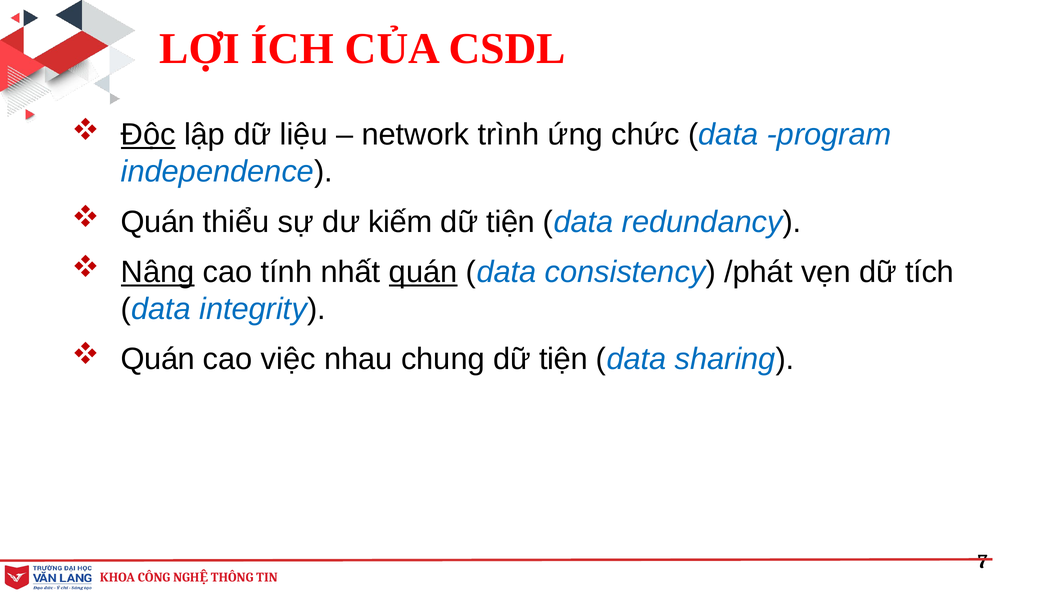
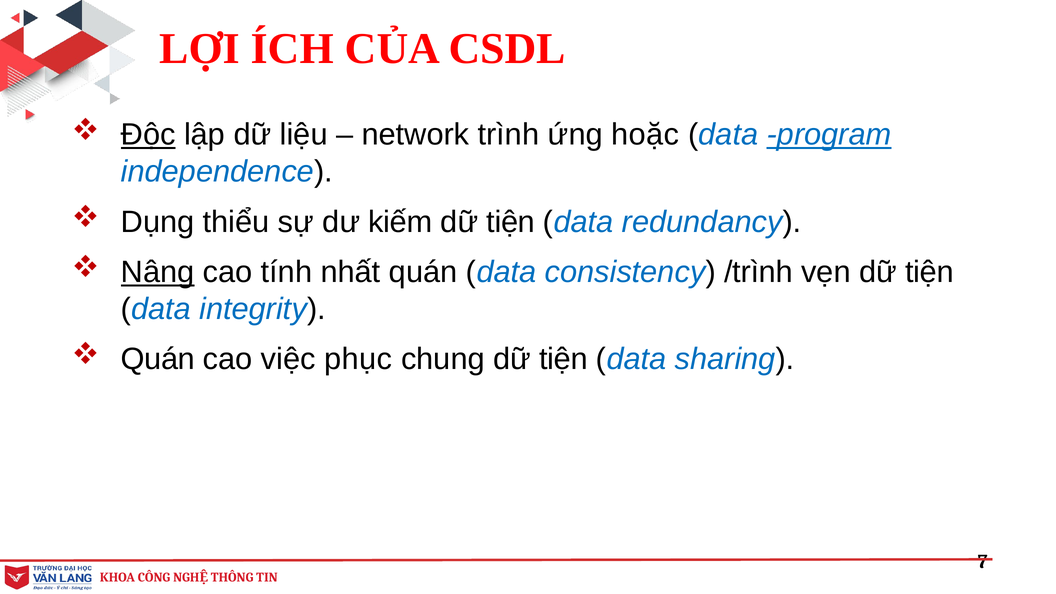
chức: chức -> hoặc (645, 135)
program underline: none -> present (829, 135)
Quán: Quán -> Dụng (158, 222)
quán underline: present -> none (423, 272)
/phát: /phát -> /trình (759, 272)
vẹn dữ tích: tích -> tiện (929, 272)
nhau: nhau -> phục (358, 359)
